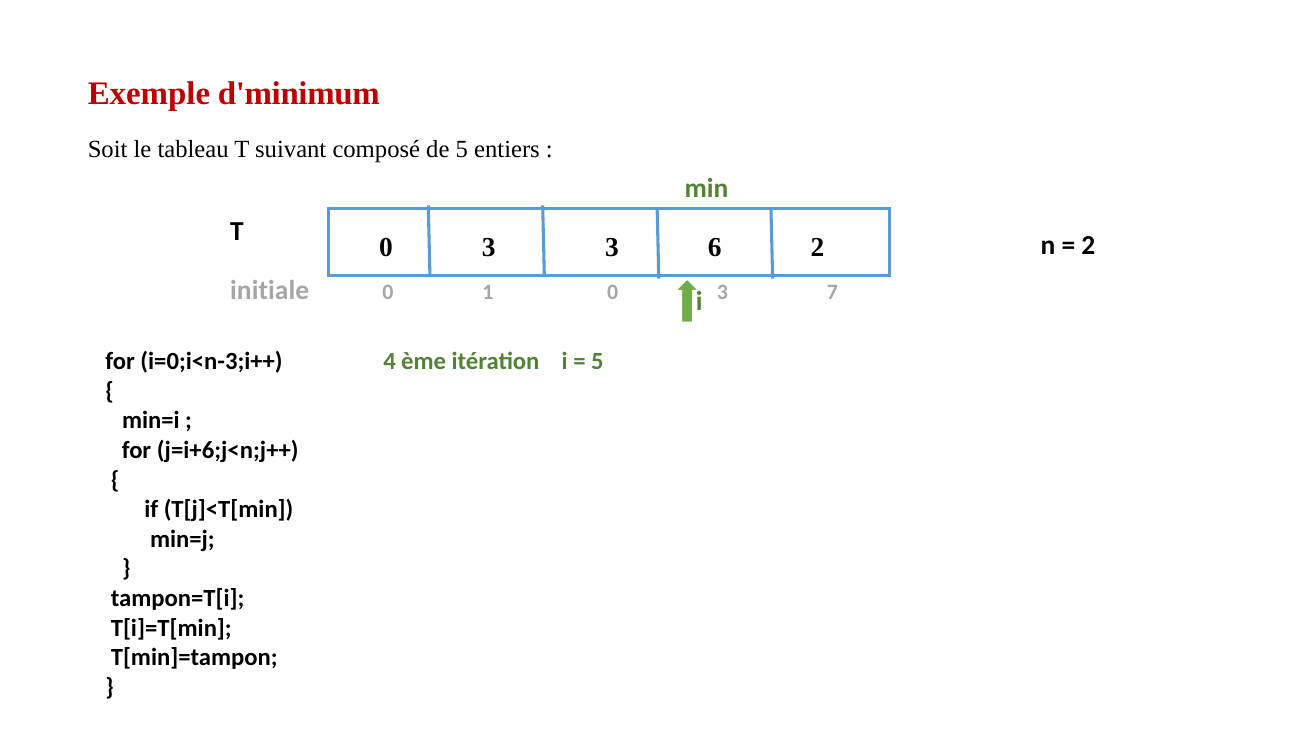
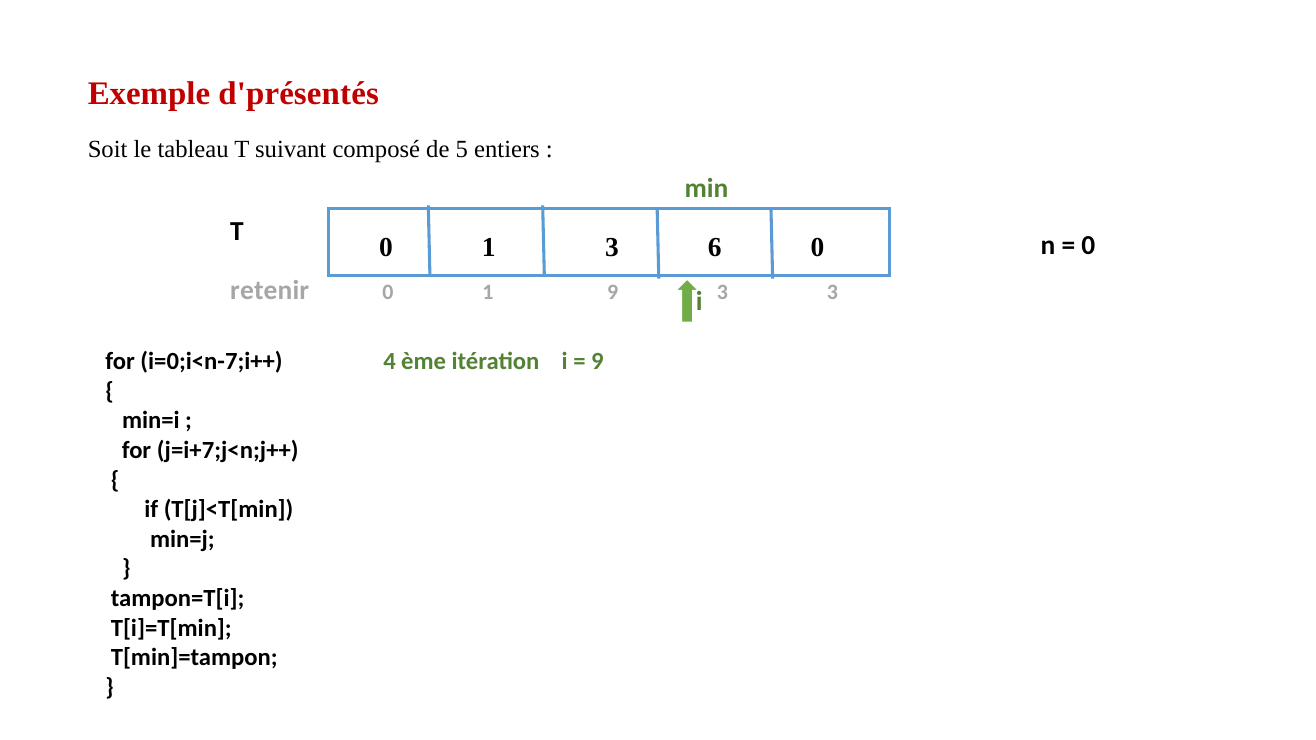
d'minimum: d'minimum -> d'présentés (299, 94)
2: 2 -> 0 (1088, 246)
3: 3 -> 1 (489, 247)
6 2: 2 -> 0 (817, 247)
initiale: initiale -> retenir (270, 290)
1 0: 0 -> 9 (613, 292)
3 7: 7 -> 3 (832, 292)
i=0;i<n-3;i++: i=0;i<n-3;i++ -> i=0;i<n-7;i++ (212, 362)
5: 5 -> 9 (597, 362)
j=i+6;j<n;j++: j=i+6;j<n;j++ -> j=i+7;j<n;j++ (228, 450)
